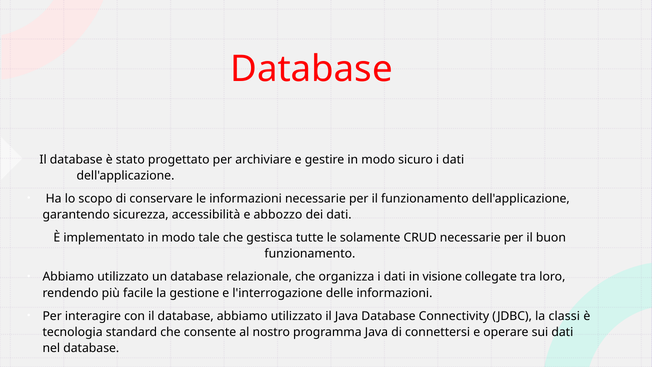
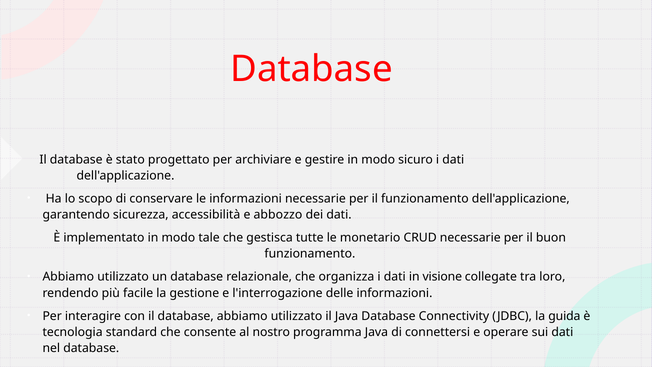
solamente: solamente -> monetario (370, 238)
classi: classi -> guida (564, 316)
